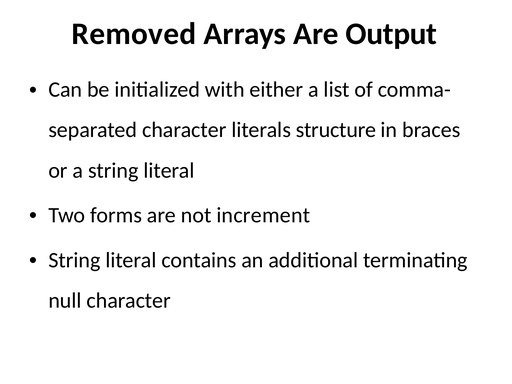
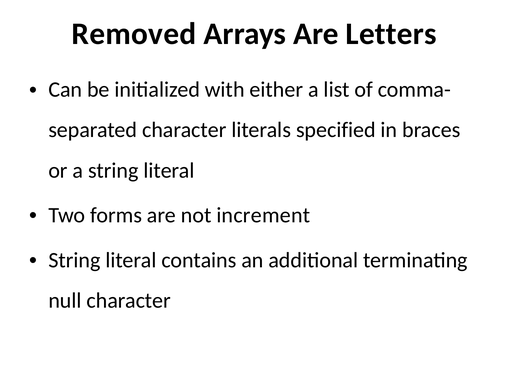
Output: Output -> Letters (391, 34)
structure: structure -> specified (336, 130)
